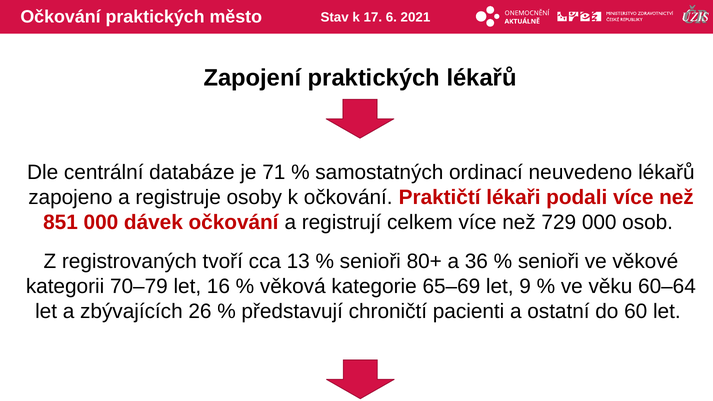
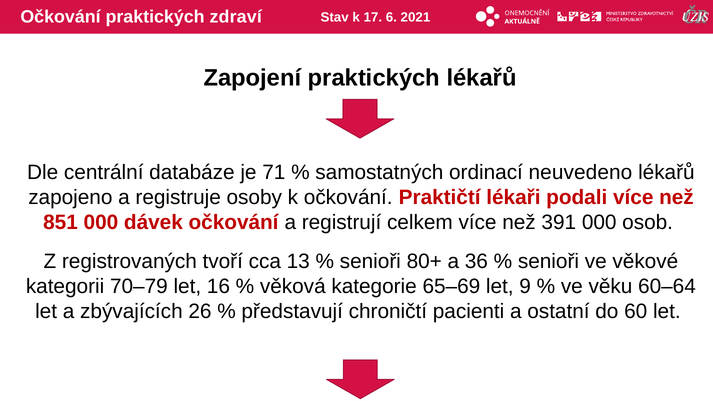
město: město -> zdraví (236, 17)
729: 729 -> 391 (559, 222)
